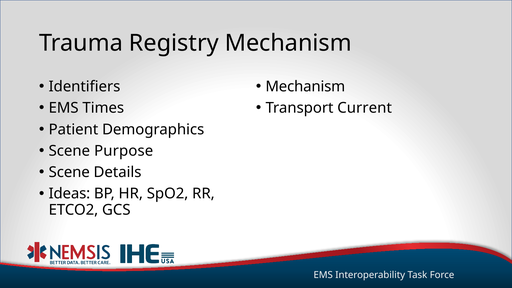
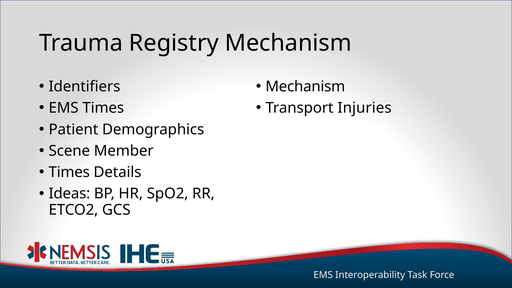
Current: Current -> Injuries (365, 108)
Purpose: Purpose -> Member (124, 151)
Scene: Scene -> Times (69, 172)
